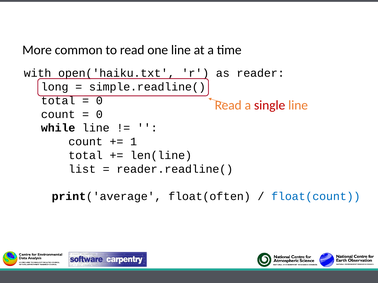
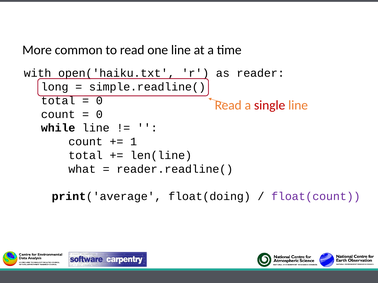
list: list -> what (82, 169)
float(often: float(often -> float(doing (209, 197)
float(count colour: blue -> purple (316, 197)
